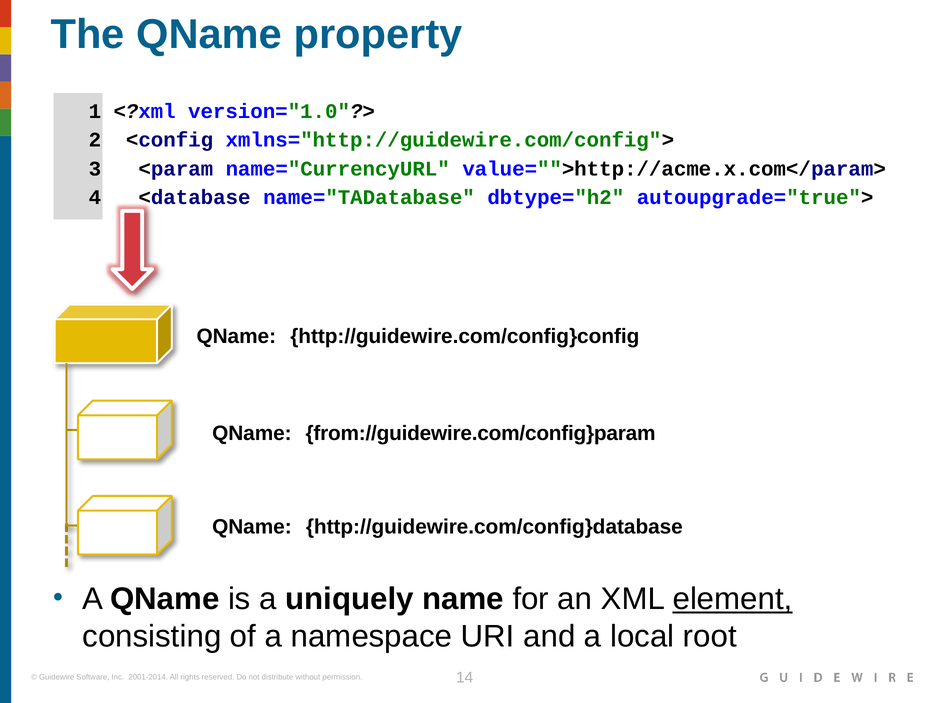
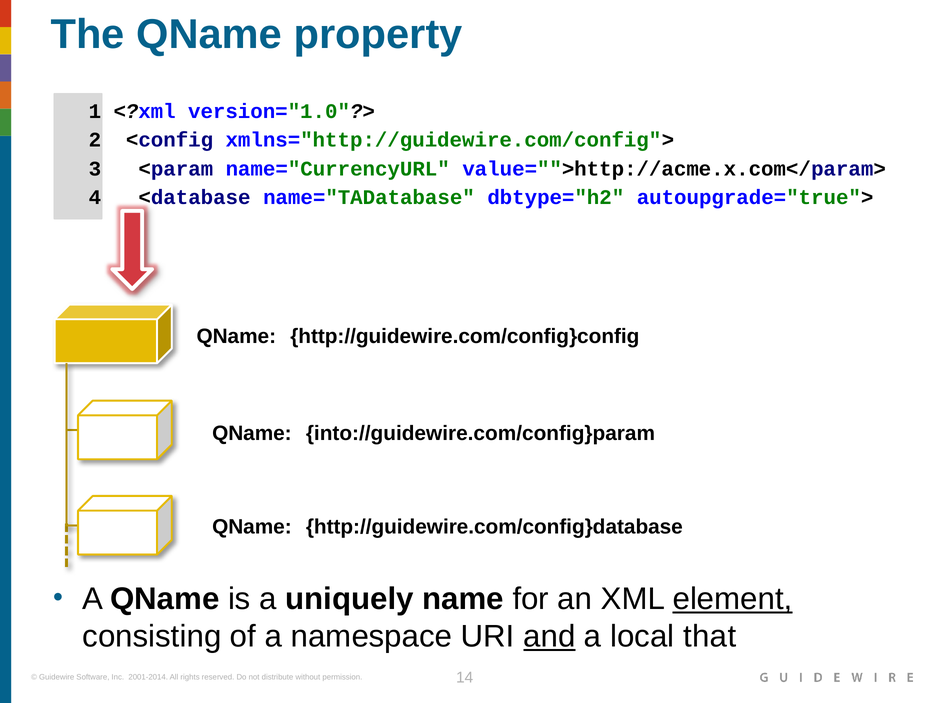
from://guidewire.com/config}param: from://guidewire.com/config}param -> into://guidewire.com/config}param (480, 433)
and underline: none -> present (549, 636)
root: root -> that (710, 636)
